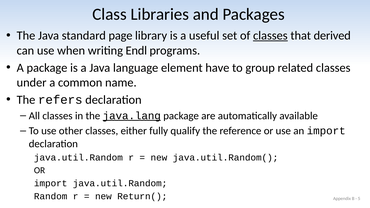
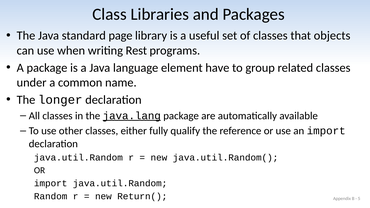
classes underline: present -> none (270, 36)
derived: derived -> objects (332, 36)
Endl: Endl -> Rest (136, 50)
refers: refers -> longer (60, 100)
